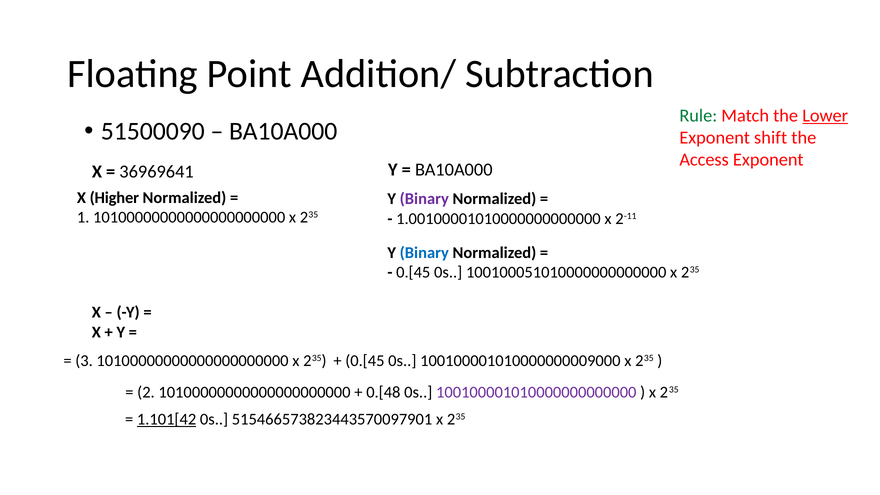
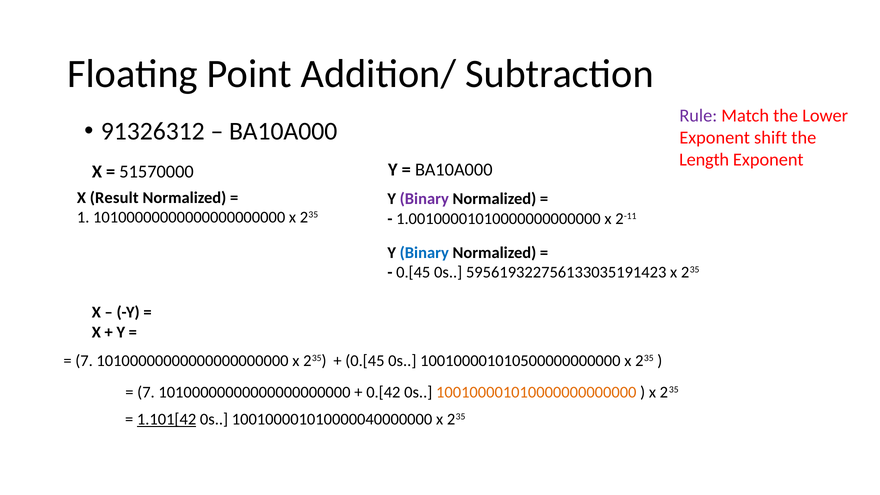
Rule colour: green -> purple (698, 116)
Lower underline: present -> none (825, 116)
51500090: 51500090 -> 91326312 (153, 131)
Access: Access -> Length (704, 160)
36969641: 36969641 -> 51570000 (157, 171)
Higher: Higher -> Result (114, 198)
100100051010000000000000: 100100051010000000000000 -> 595619322756133035191423 (566, 272)
3: 3 -> 7 (84, 361)
100100001010000000009000: 100100001010000000009000 -> 100100001010500000000000 (520, 361)
2: 2 -> 7 (146, 392)
0.[48: 0.[48 -> 0.[42 (383, 392)
100100001010000000000000 colour: purple -> orange (536, 392)
515466573823443570097901: 515466573823443570097901 -> 100100001010000040000000 (332, 419)
